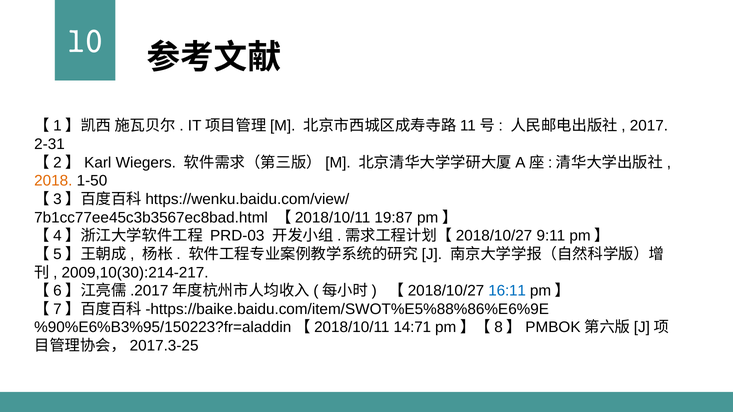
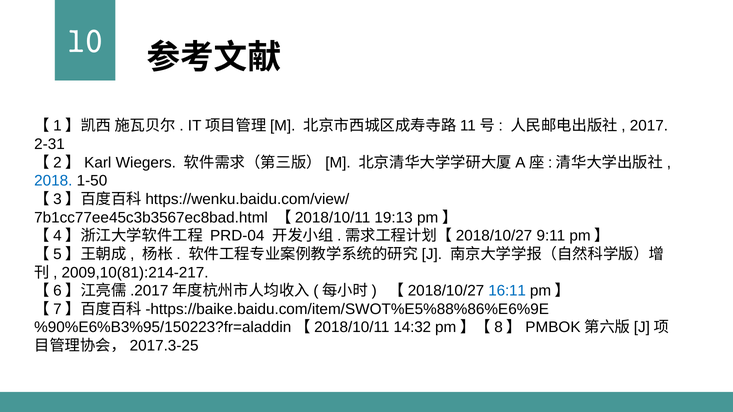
2018 colour: orange -> blue (53, 181)
19:87: 19:87 -> 19:13 (394, 218)
PRD-03: PRD-03 -> PRD-04 (237, 236)
2009,10(30):214-217: 2009,10(30):214-217 -> 2009,10(81):214-217 (135, 273)
14:71: 14:71 -> 14:32 (412, 328)
